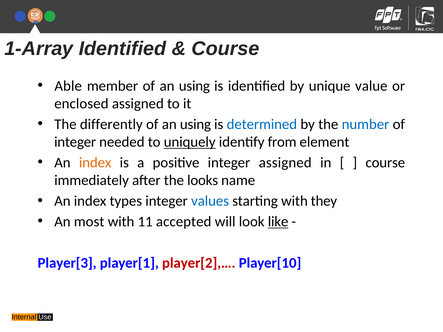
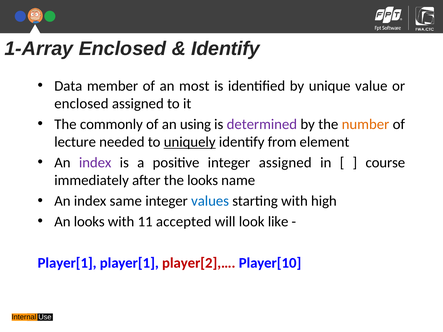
1-Array Identified: Identified -> Enclosed (123, 49)
Course: Course -> Identify (225, 49)
Able: Able -> Data (68, 86)
member of an using: using -> most (194, 86)
differently: differently -> commonly (111, 124)
determined colour: blue -> purple (262, 124)
number colour: blue -> orange (365, 124)
integer: integer -> lecture (75, 142)
index colour: orange -> purple (95, 163)
types: types -> same (126, 201)
they: they -> high (324, 201)
An most: most -> looks (89, 222)
like underline: present -> none (278, 222)
Player[3: Player[3 -> Player[1 (67, 263)
